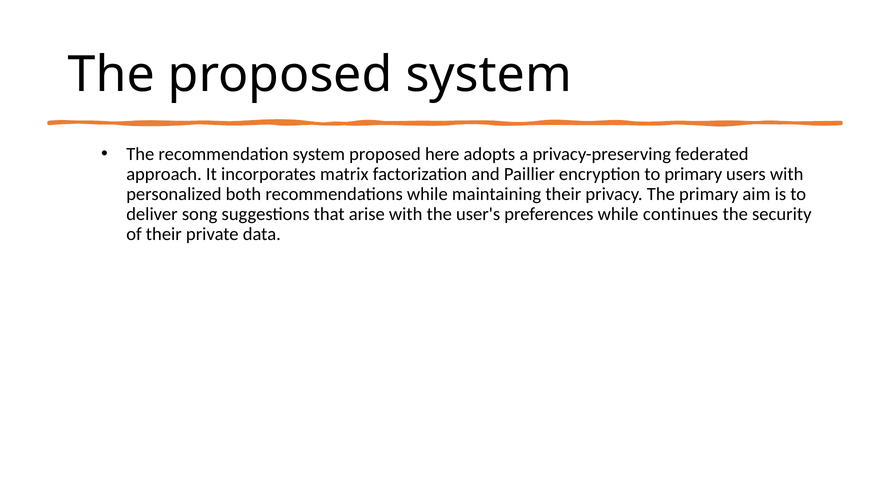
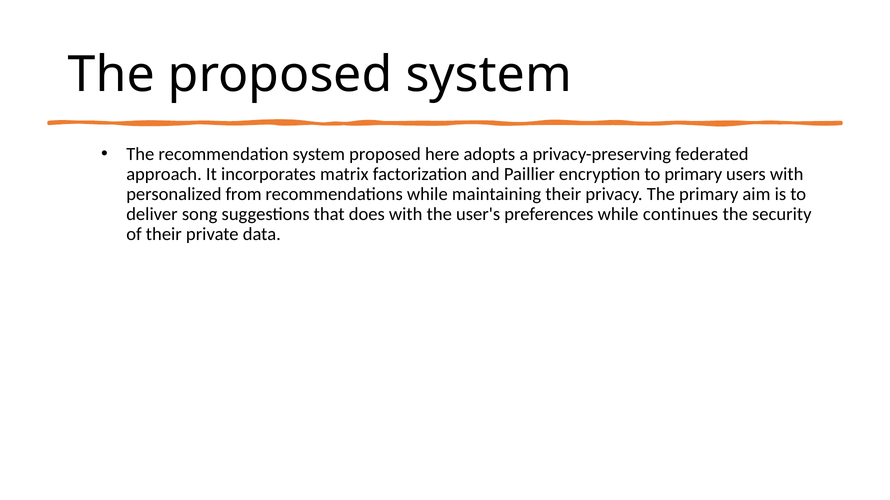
both: both -> from (244, 194)
arise: arise -> does (367, 214)
